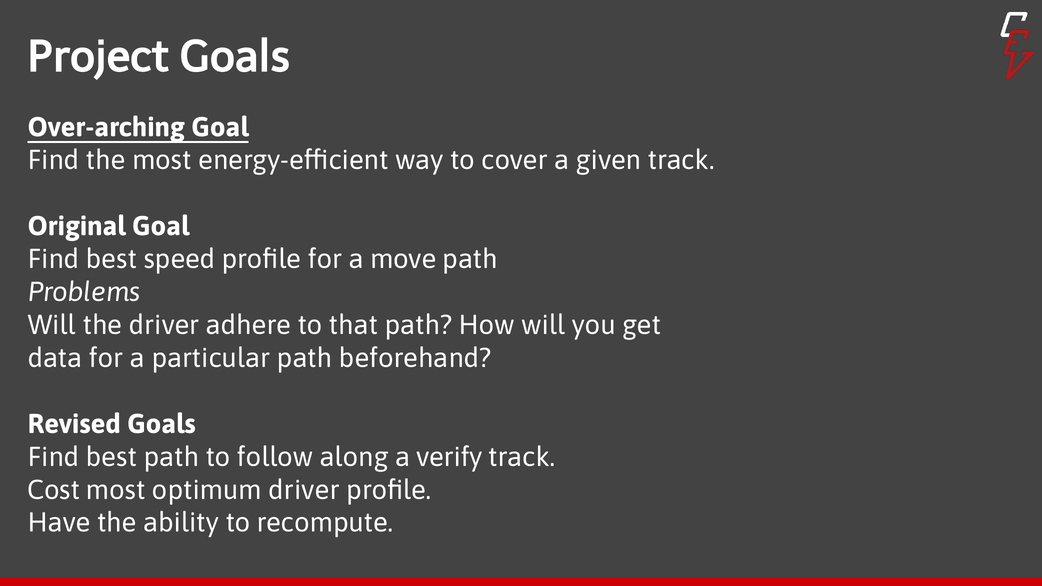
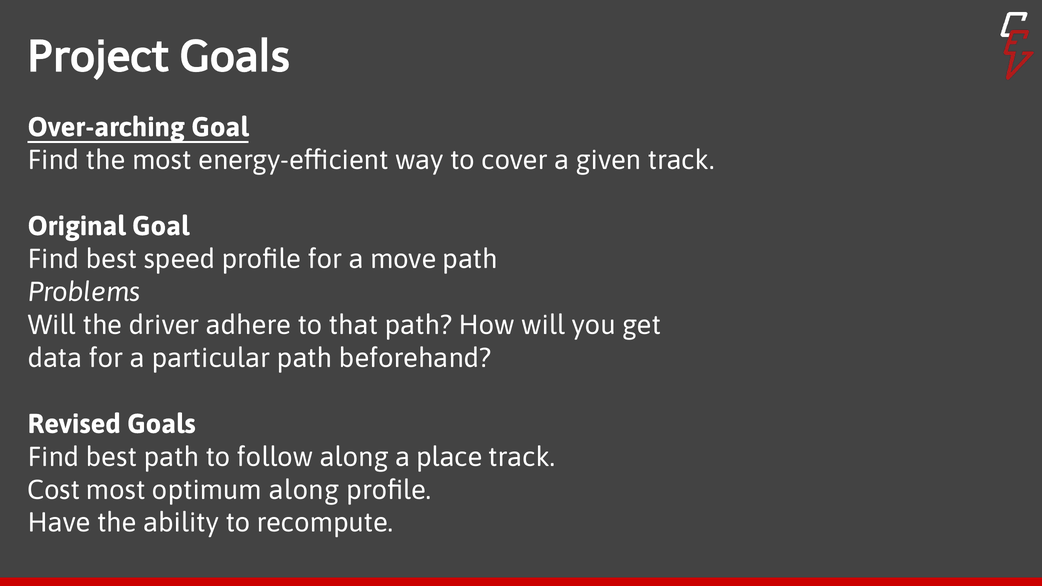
verify: verify -> place (449, 457)
optimum driver: driver -> along (304, 490)
